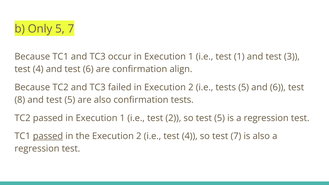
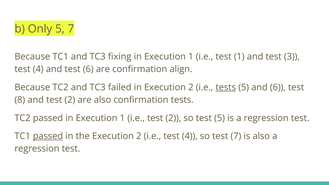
occur: occur -> fixing (120, 57)
tests underline: none -> present (226, 87)
and test 5: 5 -> 2 (70, 100)
